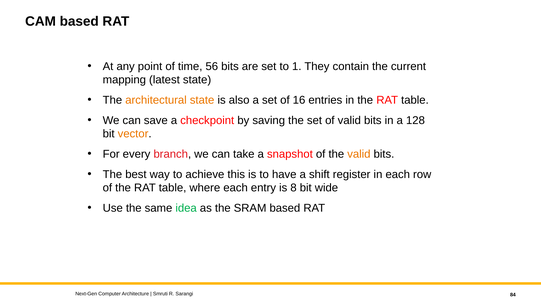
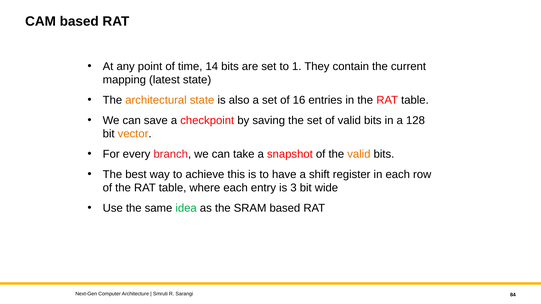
56: 56 -> 14 (212, 66)
8: 8 -> 3 (294, 188)
